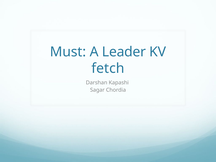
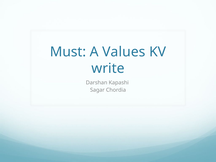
Leader: Leader -> Values (124, 52)
fetch: fetch -> write (108, 68)
